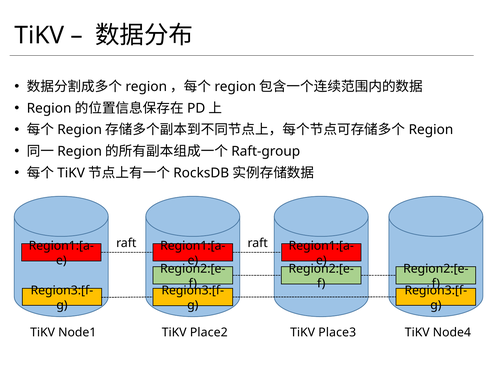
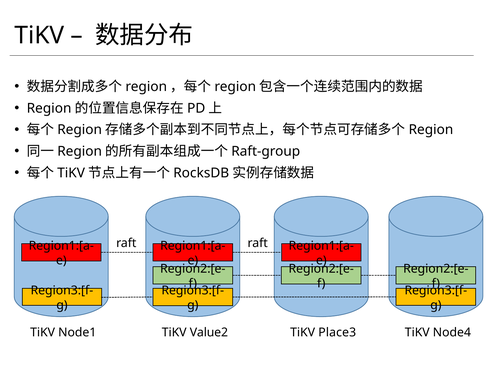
Place2: Place2 -> Value2 (209, 332)
